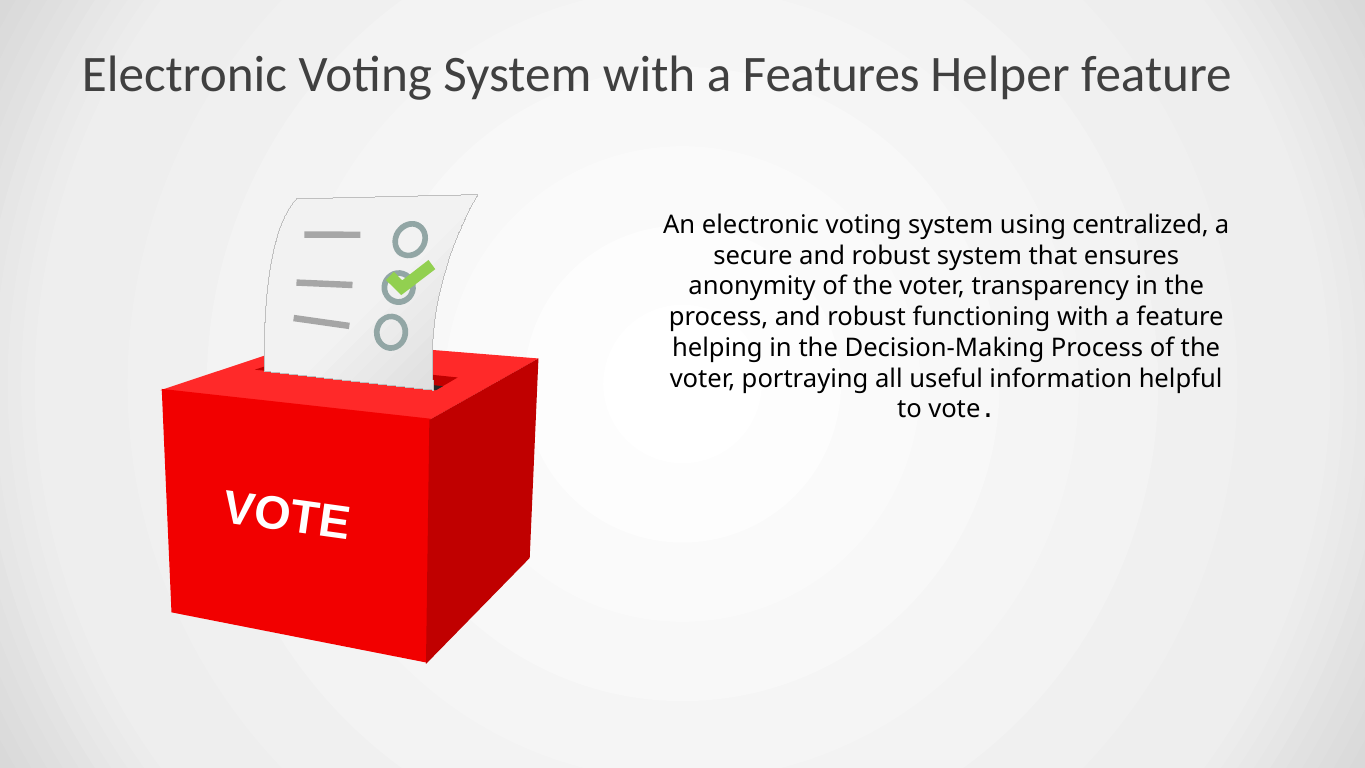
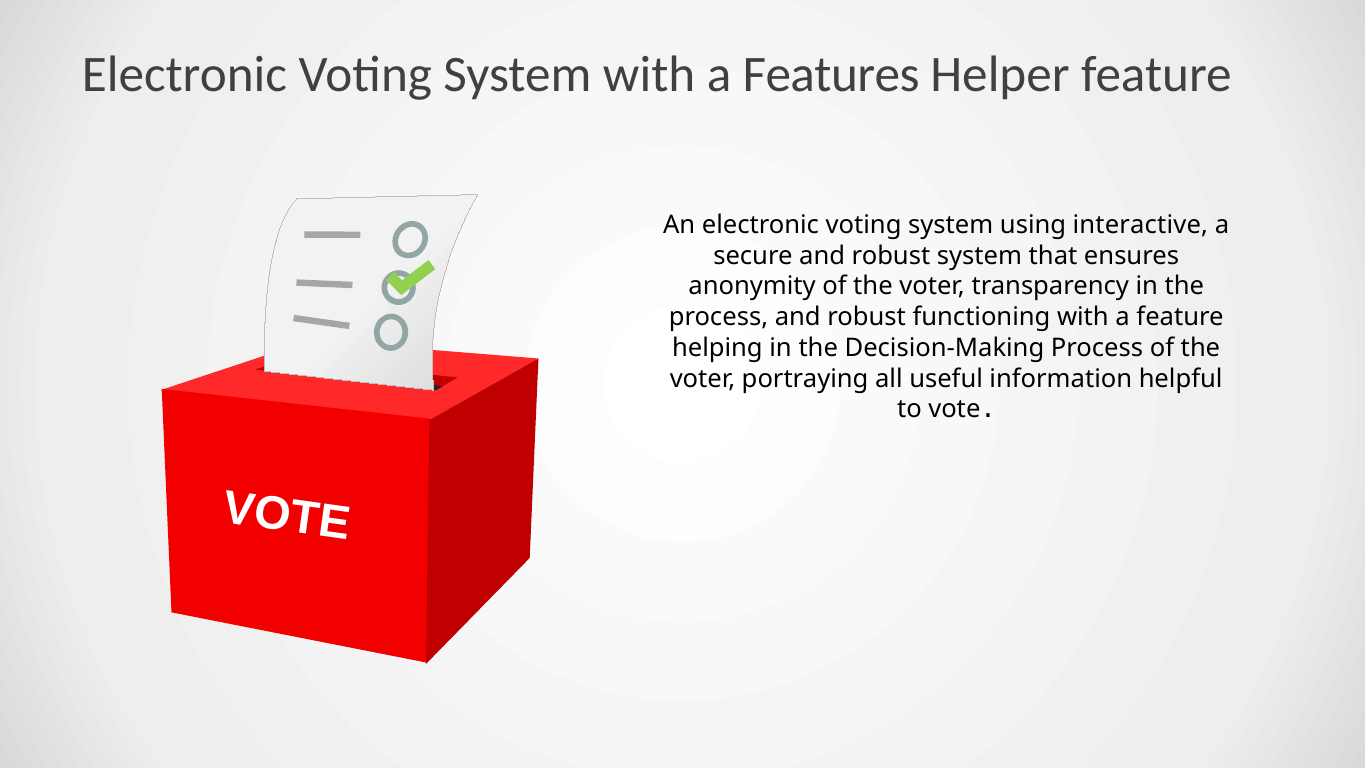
centralized: centralized -> interactive (1140, 225)
